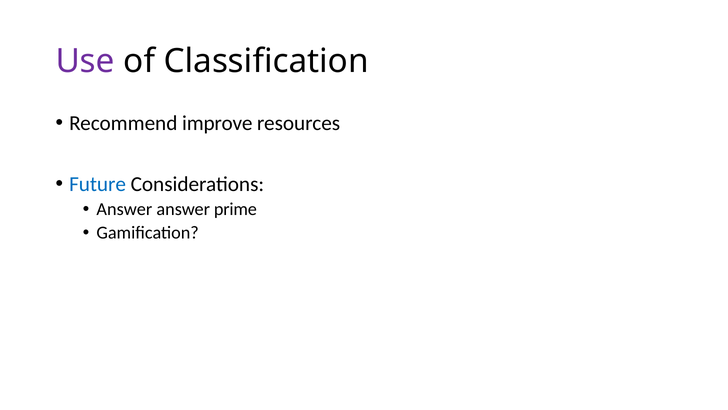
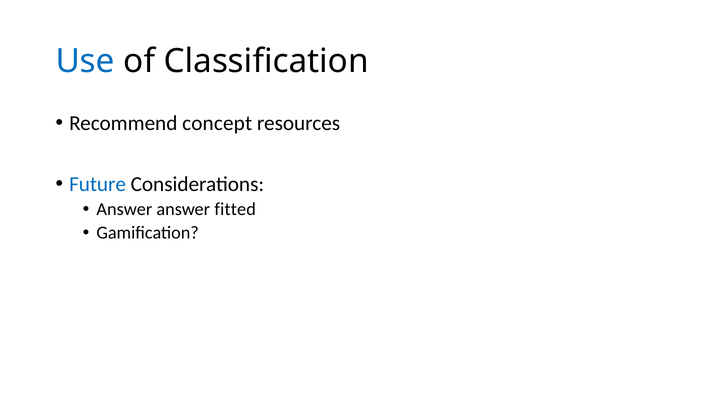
Use colour: purple -> blue (85, 61)
improve: improve -> concept (217, 123)
prime: prime -> fitted (235, 209)
